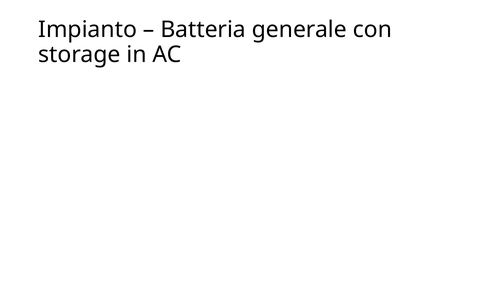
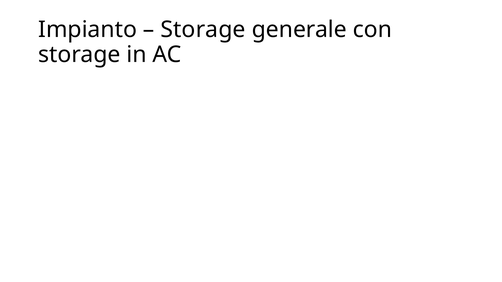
Batteria: Batteria -> Storage (203, 30)
